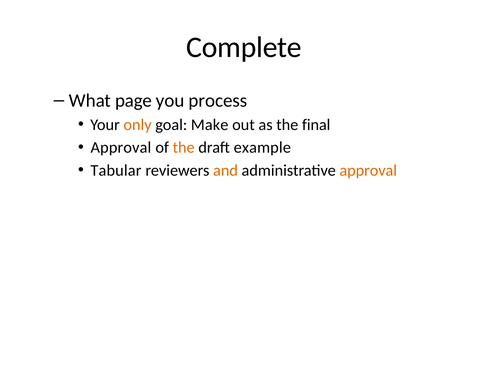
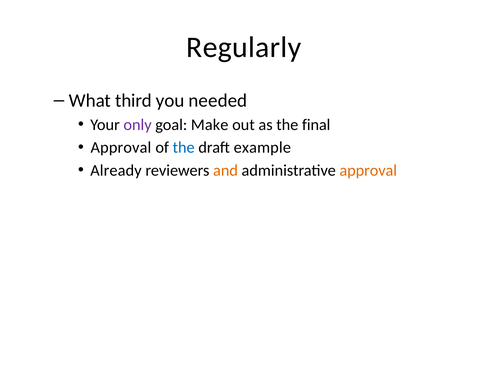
Complete: Complete -> Regularly (244, 47)
page: page -> third (134, 101)
process: process -> needed (218, 101)
only colour: orange -> purple (138, 125)
the colour: orange -> blue (184, 148)
Tabular: Tabular -> Already (116, 170)
